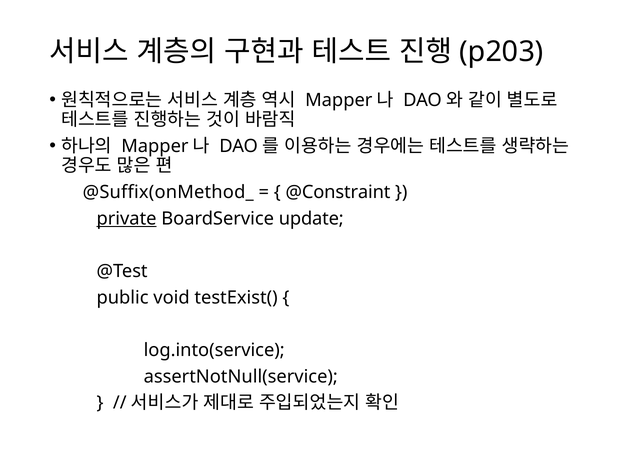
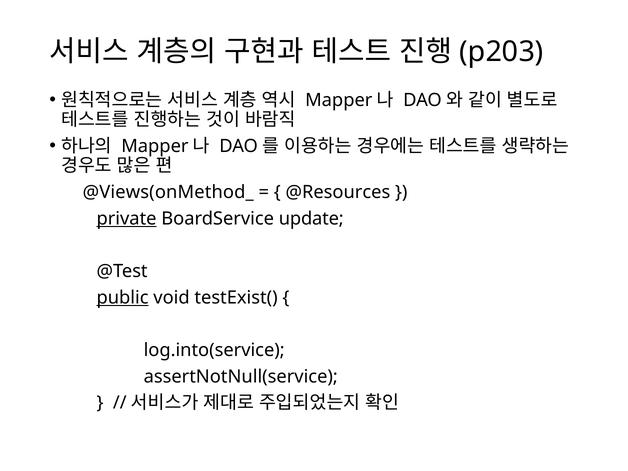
@Suffix(onMethod_: @Suffix(onMethod_ -> @Views(onMethod_ (168, 192)
@Constraint: @Constraint -> @Resources (338, 192)
public underline: none -> present (123, 298)
